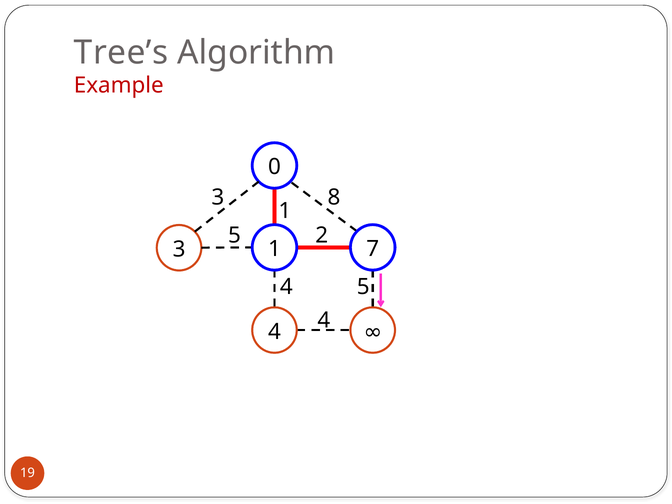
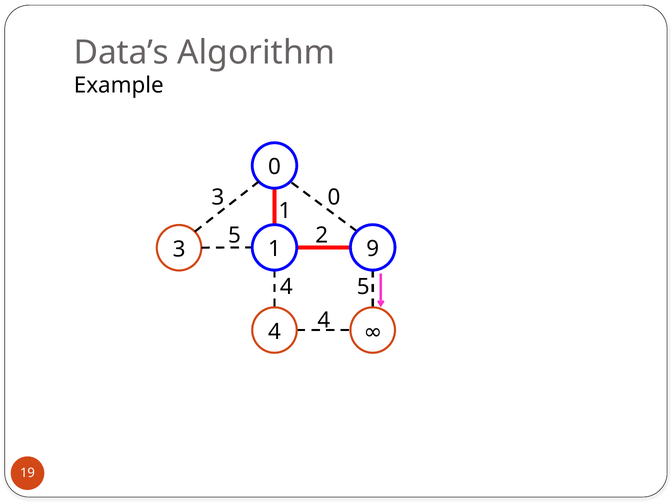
Tree’s: Tree’s -> Data’s (121, 53)
Example colour: red -> black (119, 86)
3 8: 8 -> 0 (334, 197)
7: 7 -> 9 (373, 249)
